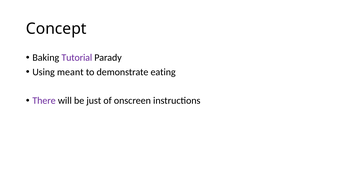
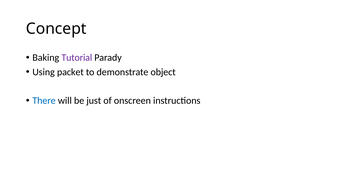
meant: meant -> packet (70, 72)
eating: eating -> object (163, 72)
There colour: purple -> blue (44, 101)
